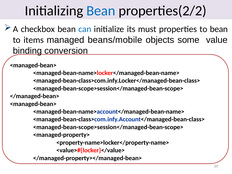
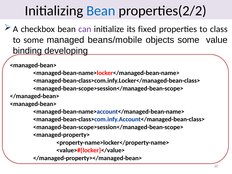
can colour: blue -> purple (85, 29)
must: must -> fixed (147, 29)
to bean: bean -> class (219, 29)
to items: items -> some (34, 40)
conversion: conversion -> developing (66, 51)
